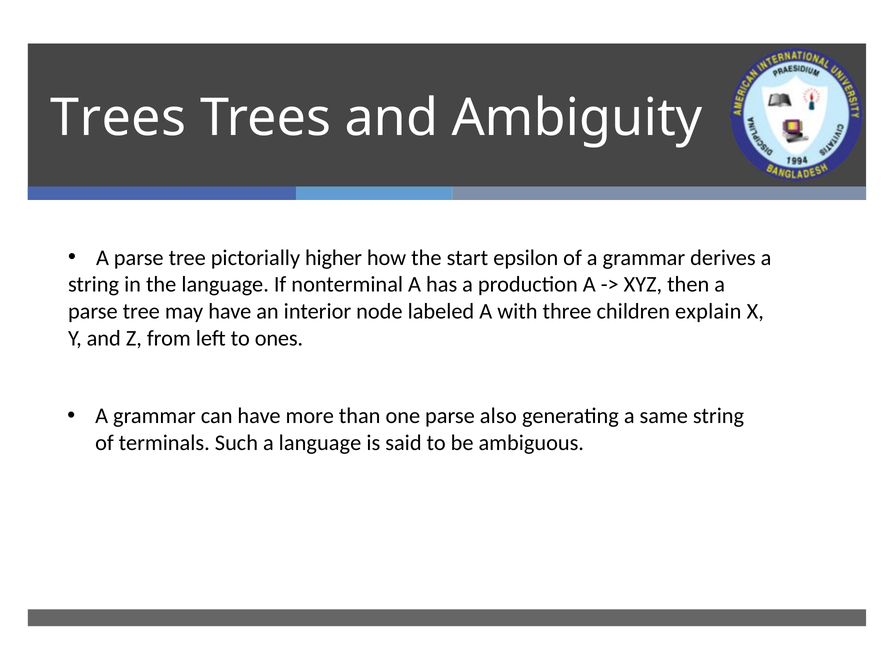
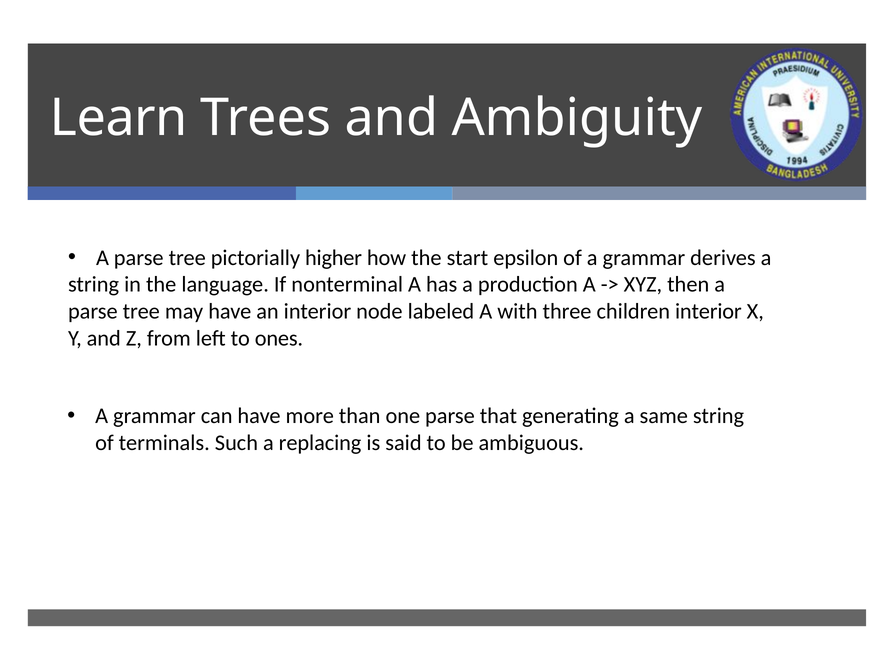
Trees: Trees -> Learn (119, 118)
children explain: explain -> interior (708, 311)
also: also -> that (498, 416)
a language: language -> replacing (320, 443)
